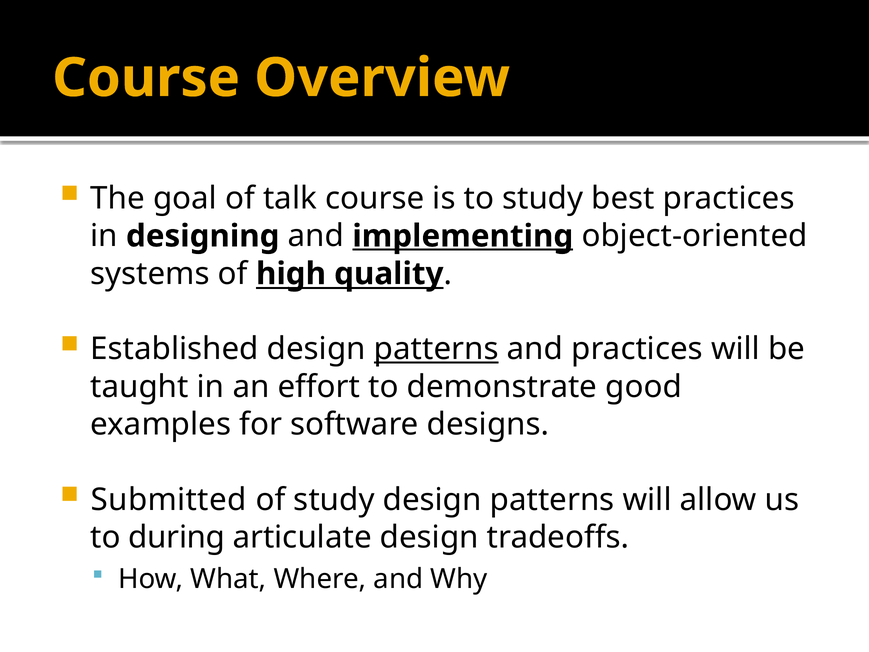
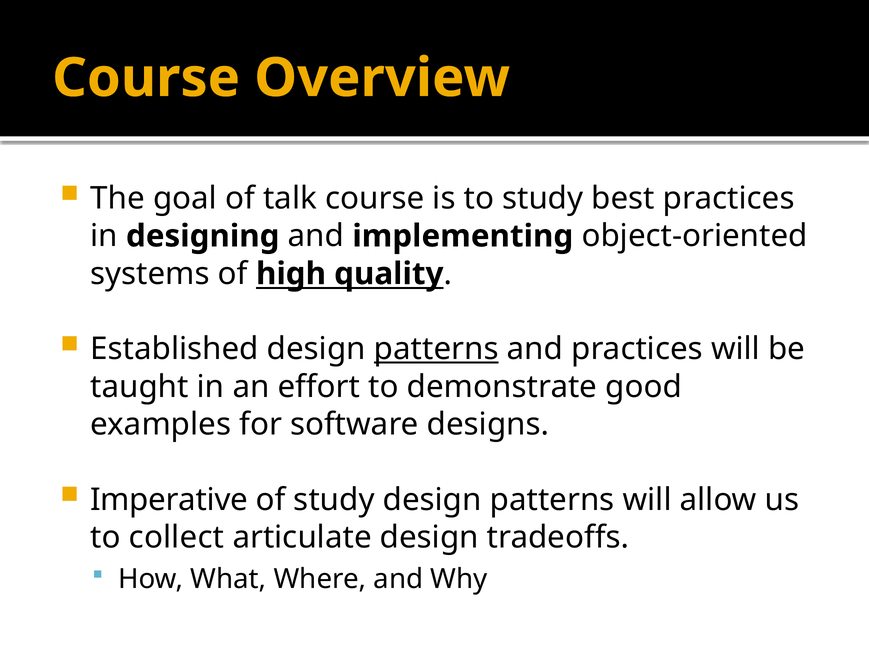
implementing underline: present -> none (463, 236)
Submitted: Submitted -> Imperative (169, 499)
during: during -> collect (177, 537)
